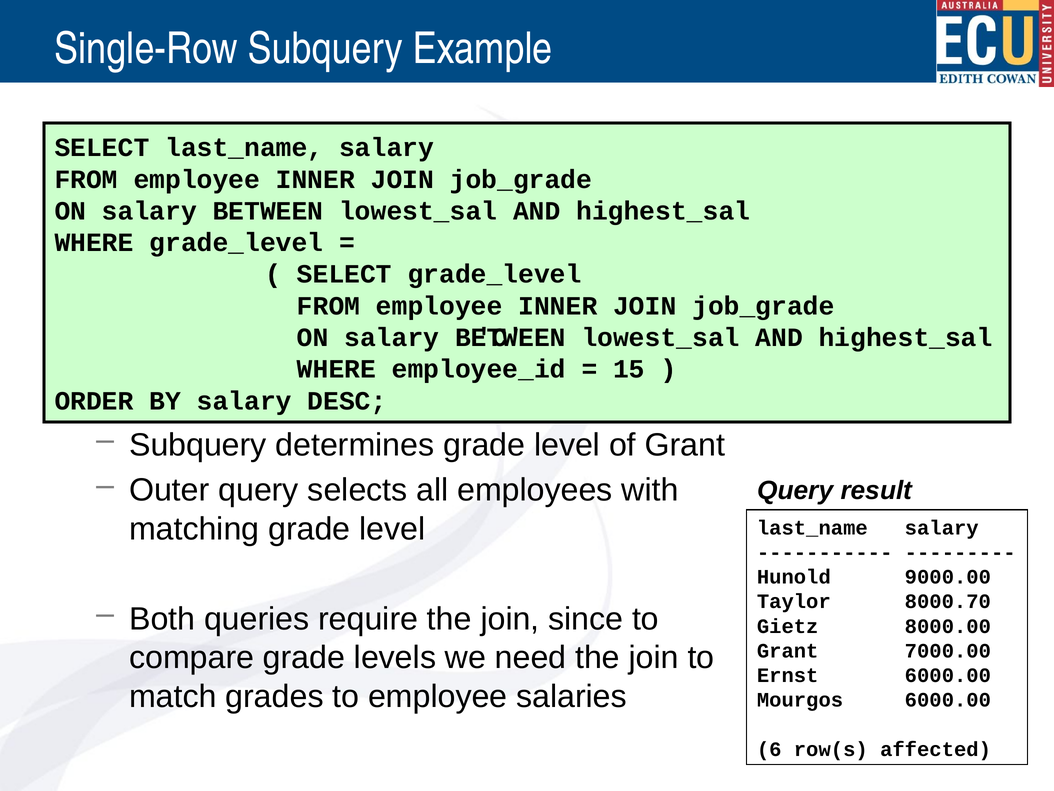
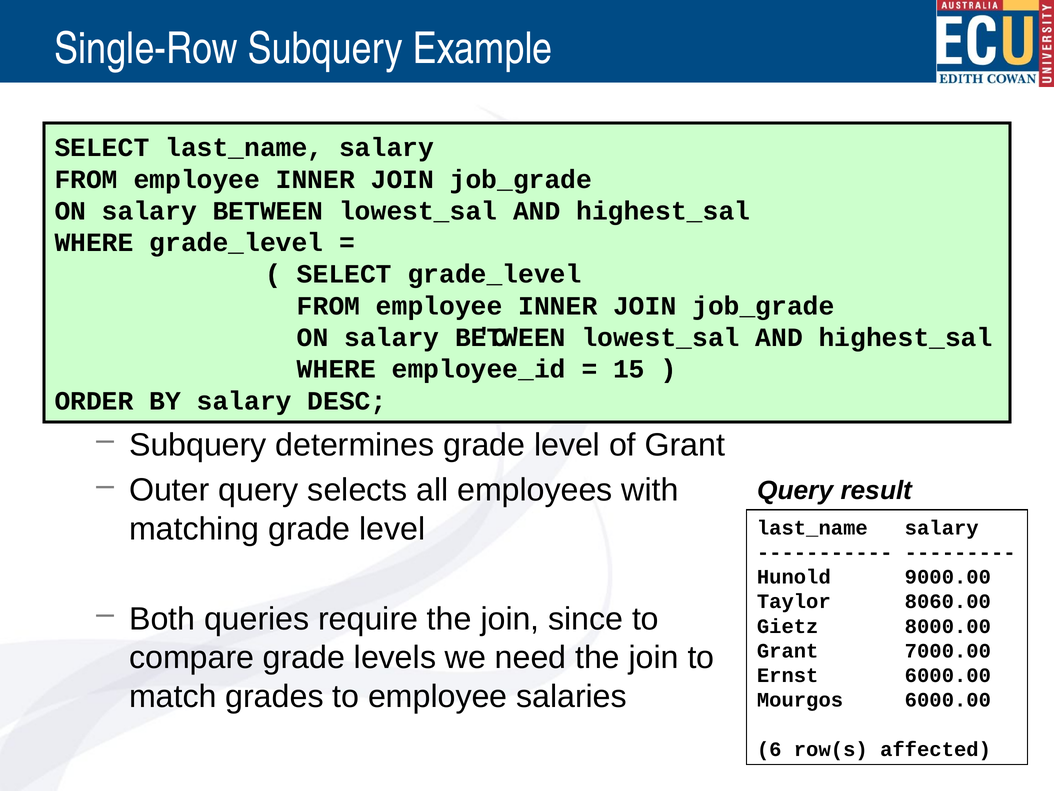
8000.70: 8000.70 -> 8060.00 (948, 601)
